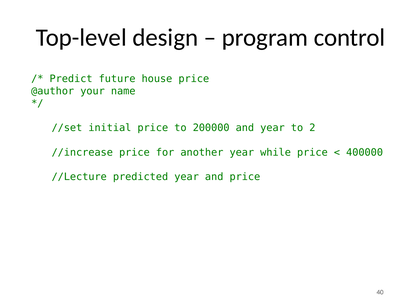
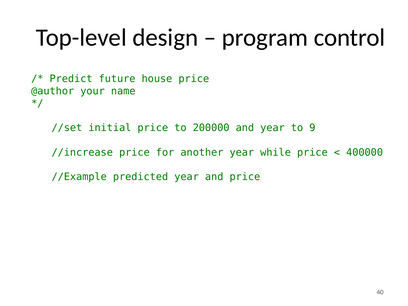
2: 2 -> 9 (312, 128)
//Lecture: //Lecture -> //Example (79, 177)
